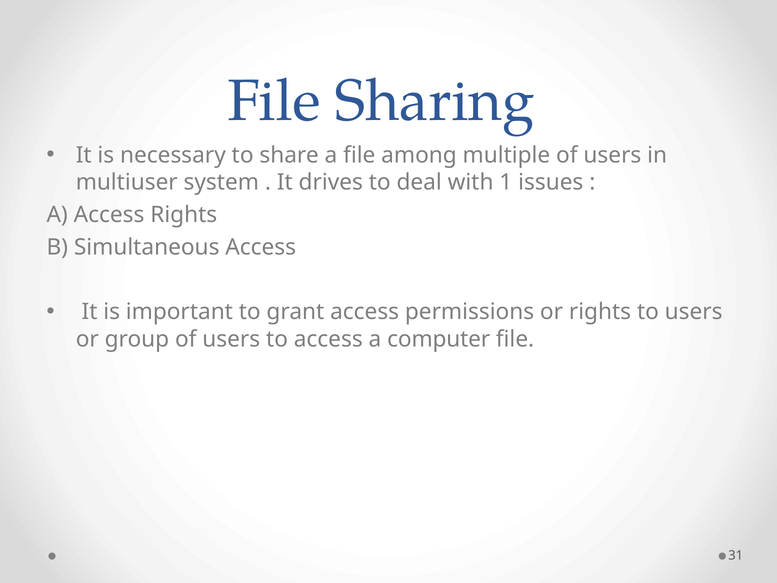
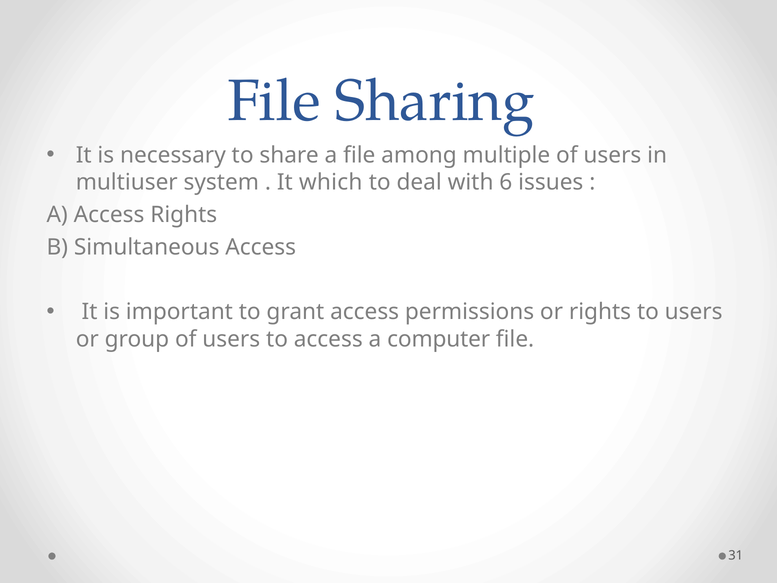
drives: drives -> which (331, 182)
1: 1 -> 6 (506, 182)
